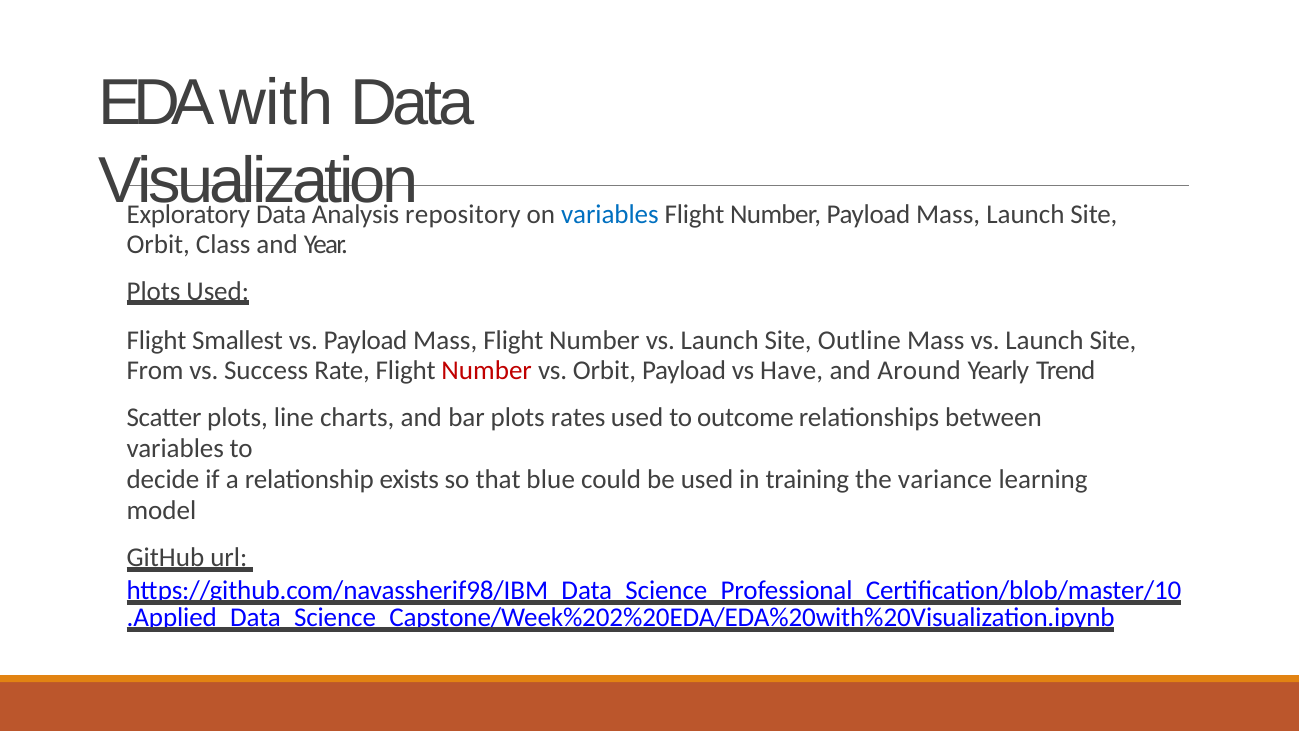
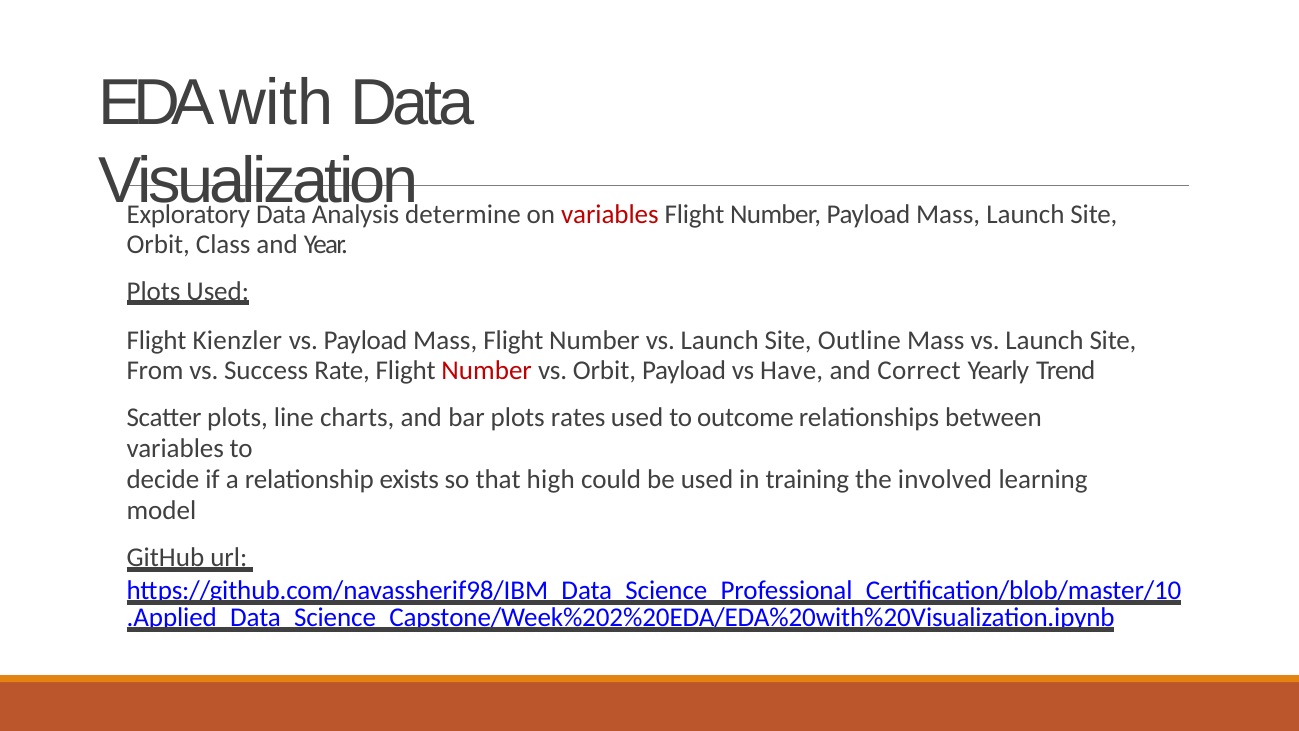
repository: repository -> determine (463, 214)
variables colour: blue -> red (610, 214)
Smallest: Smallest -> Kienzler (237, 340)
Around: Around -> Correct (919, 370)
blue: blue -> high (551, 479)
variance: variance -> involved (945, 479)
